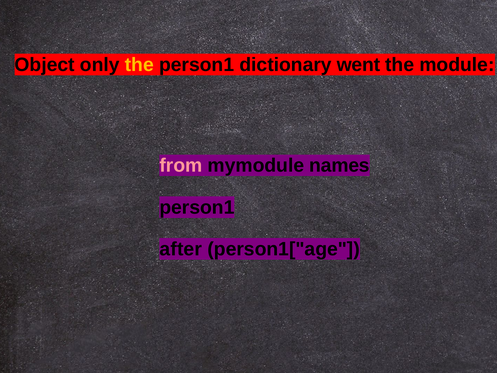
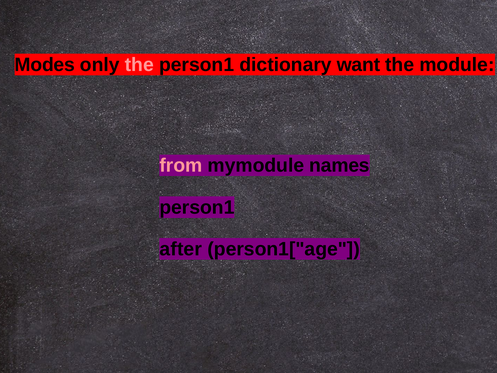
Object: Object -> Modes (45, 65)
the colour: yellow -> pink (139, 65)
went: went -> want (359, 65)
